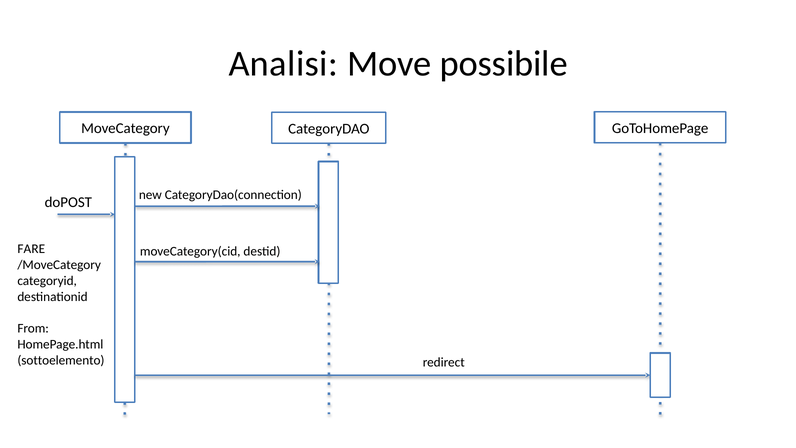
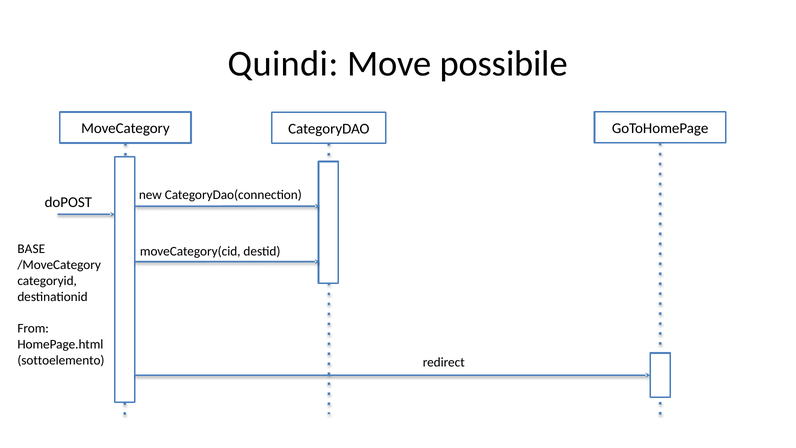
Analisi: Analisi -> Quindi (283, 64)
FARE: FARE -> BASE (31, 249)
